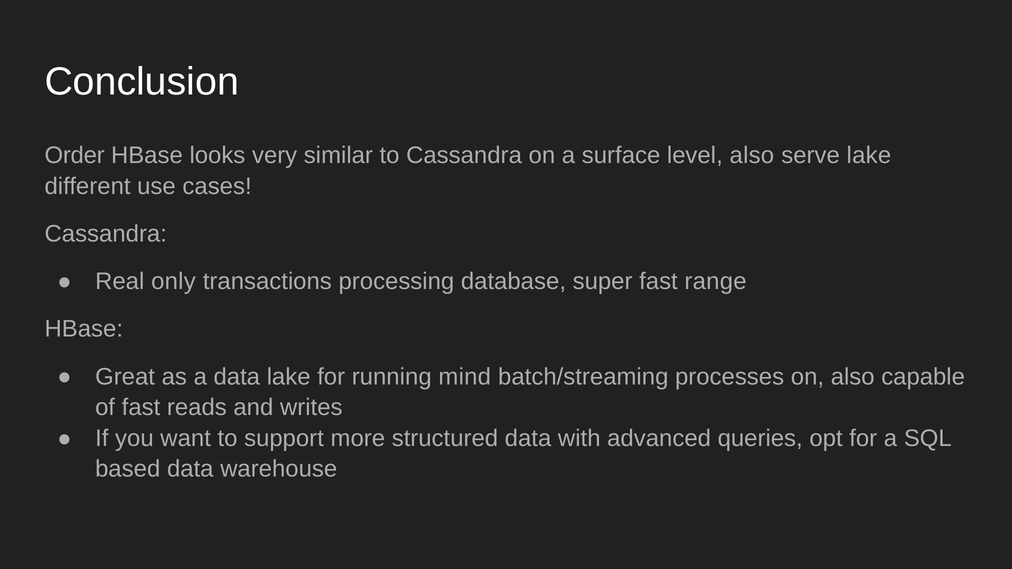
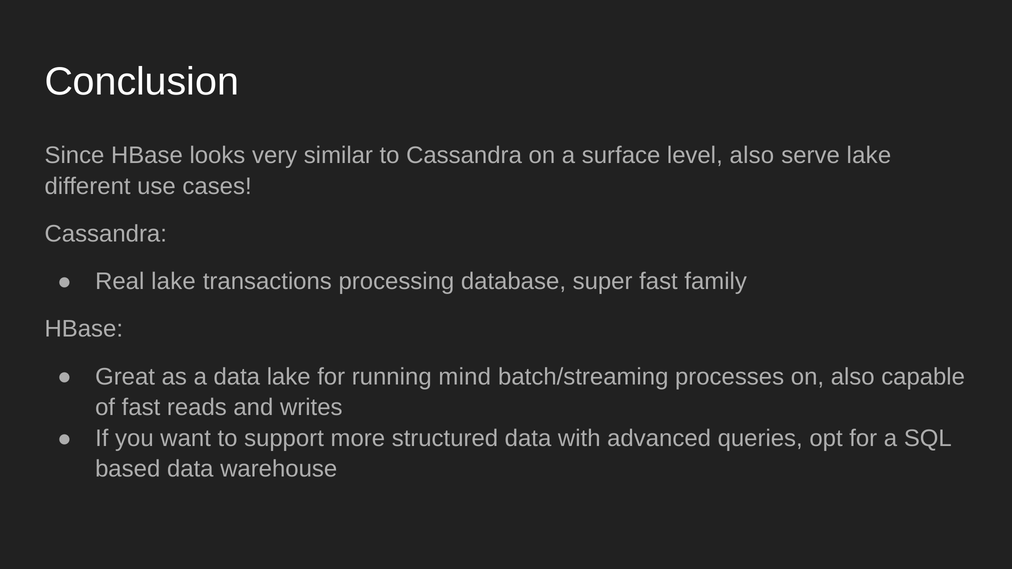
Order: Order -> Since (75, 156)
Real only: only -> lake (173, 282)
range: range -> family (716, 282)
